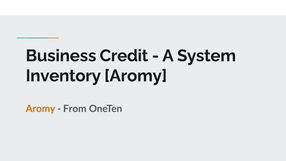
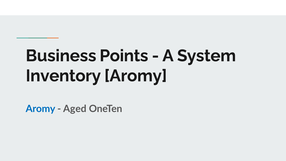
Credit: Credit -> Points (124, 56)
Aromy colour: orange -> blue (40, 109)
From: From -> Aged (75, 109)
